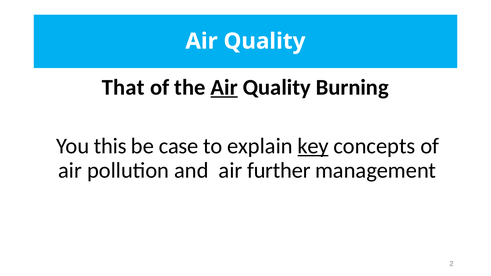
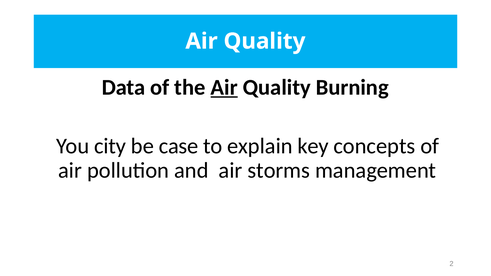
That: That -> Data (124, 87)
this: this -> city (110, 146)
key underline: present -> none (313, 146)
further: further -> storms (279, 170)
